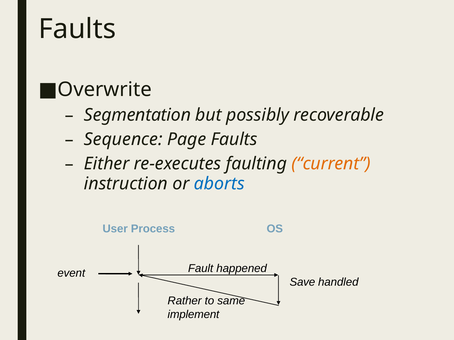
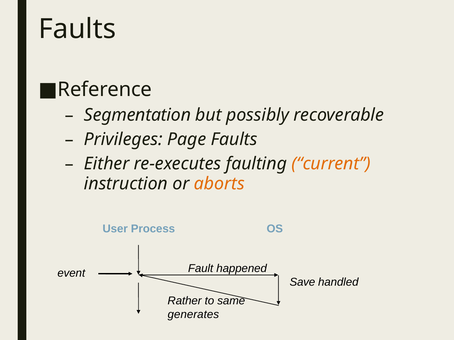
Overwrite: Overwrite -> Reference (105, 89)
Sequence: Sequence -> Privileges (123, 140)
aborts colour: blue -> orange (219, 184)
implement: implement -> generates (193, 315)
